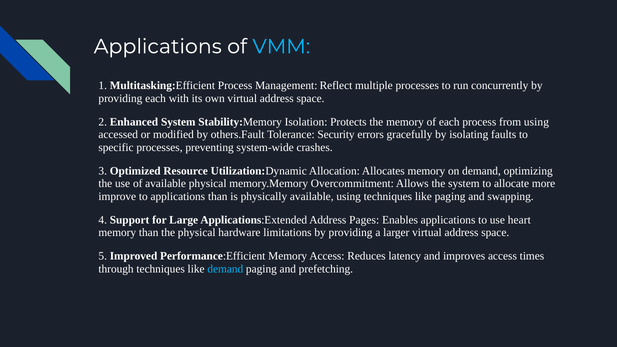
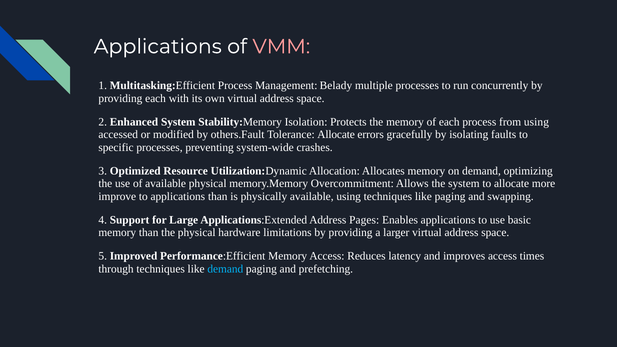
VMM colour: light blue -> pink (281, 47)
Reflect: Reflect -> Belady (336, 86)
Tolerance Security: Security -> Allocate (336, 135)
heart: heart -> basic (519, 220)
